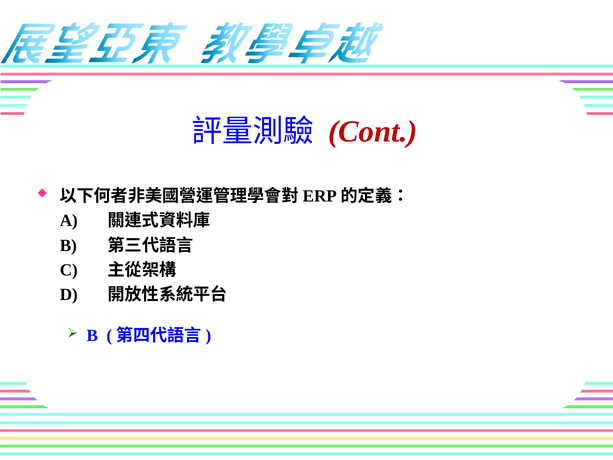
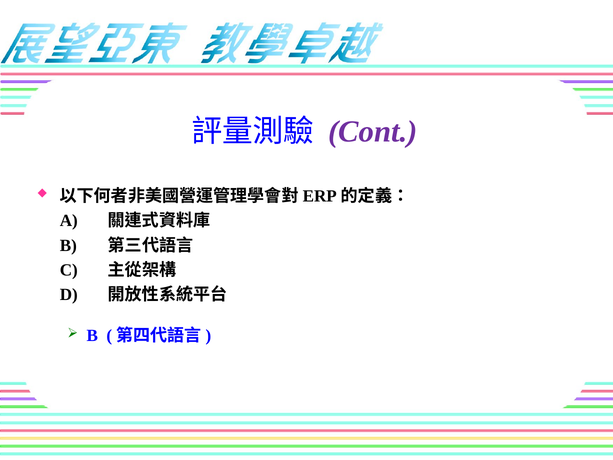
Cont colour: red -> purple (373, 131)
